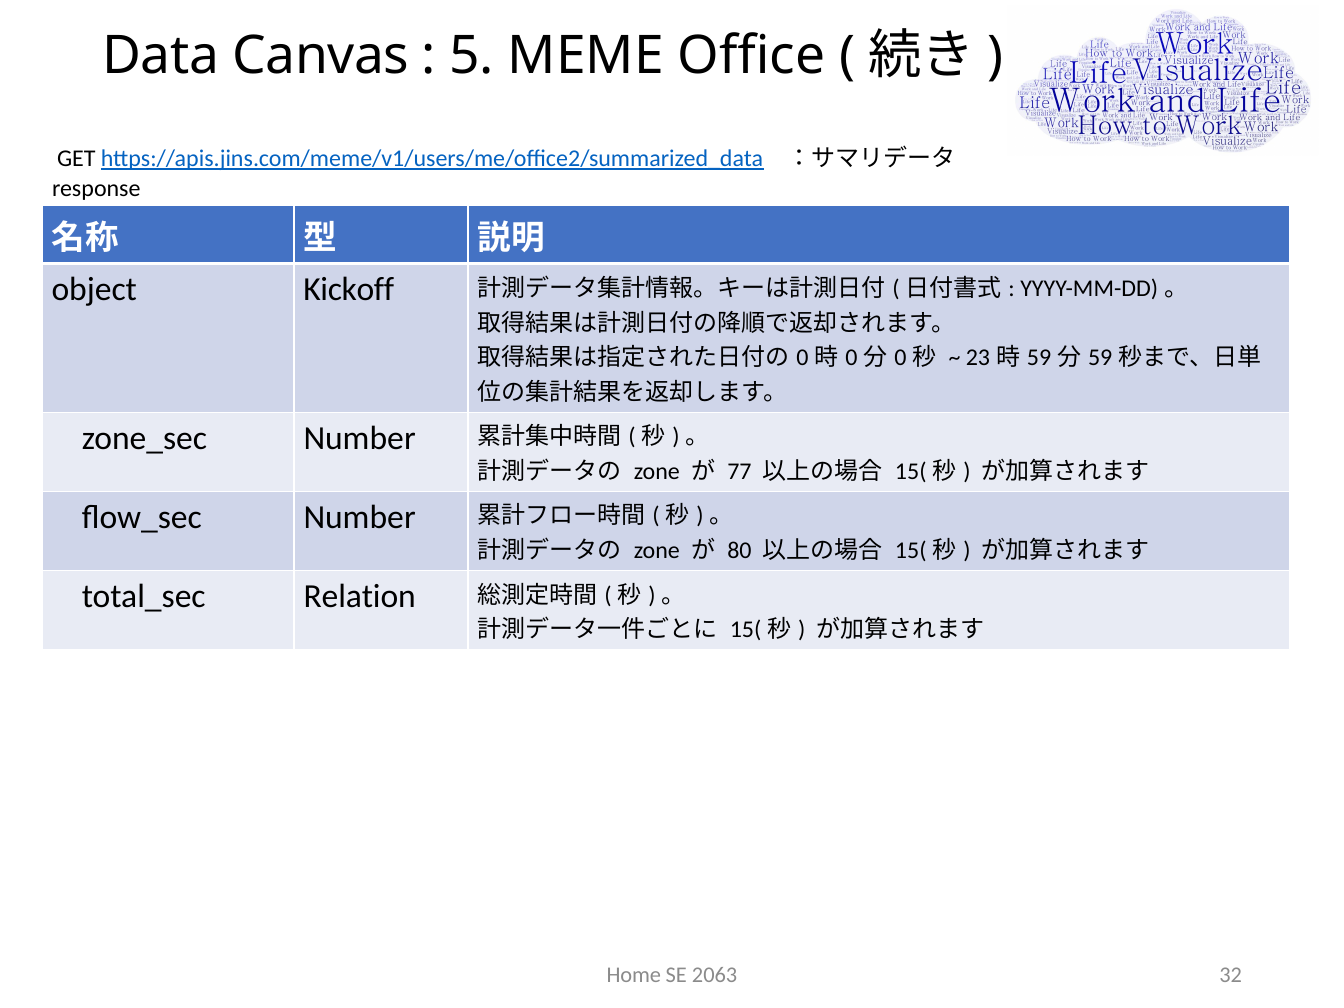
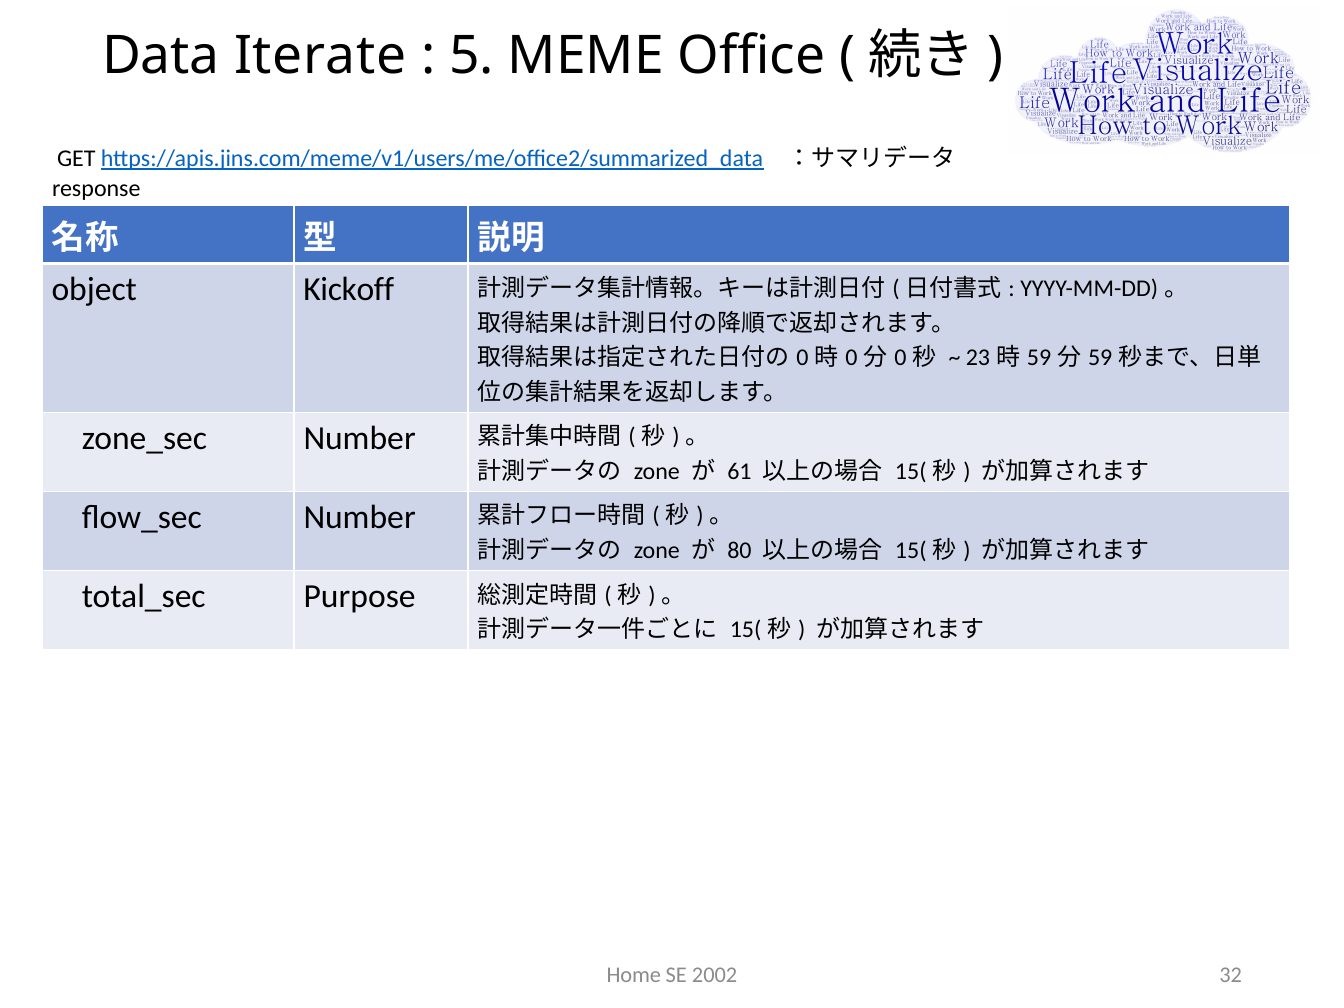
Canvas: Canvas -> Iterate (320, 56)
77: 77 -> 61 (739, 472)
Relation: Relation -> Purpose (360, 596)
2063: 2063 -> 2002 (715, 976)
